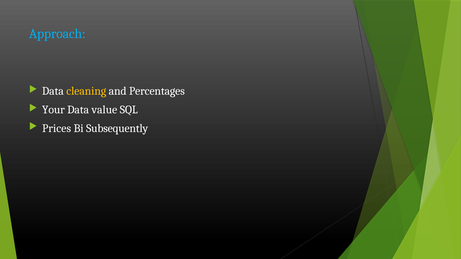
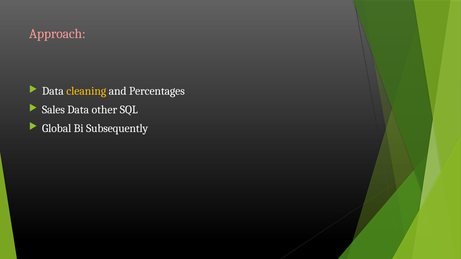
Approach colour: light blue -> pink (57, 34)
Your: Your -> Sales (53, 110)
value: value -> other (104, 110)
Prices: Prices -> Global (57, 128)
